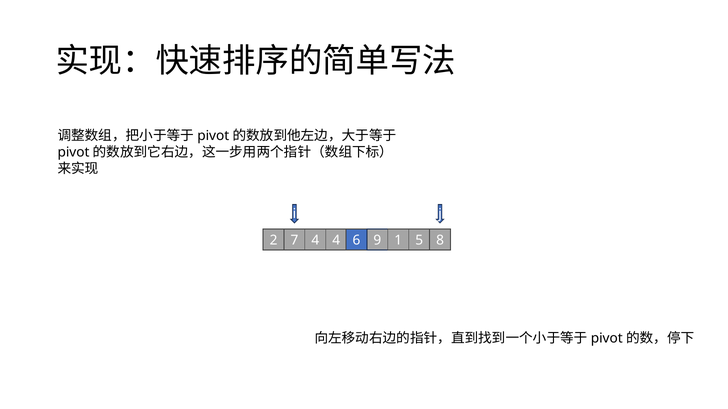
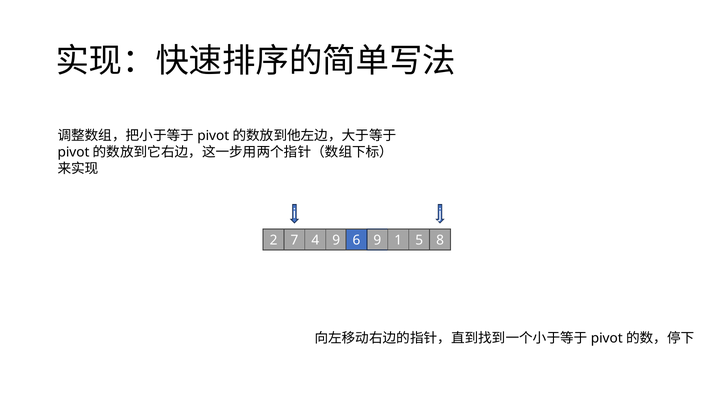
4 4: 4 -> 9 (336, 241)
